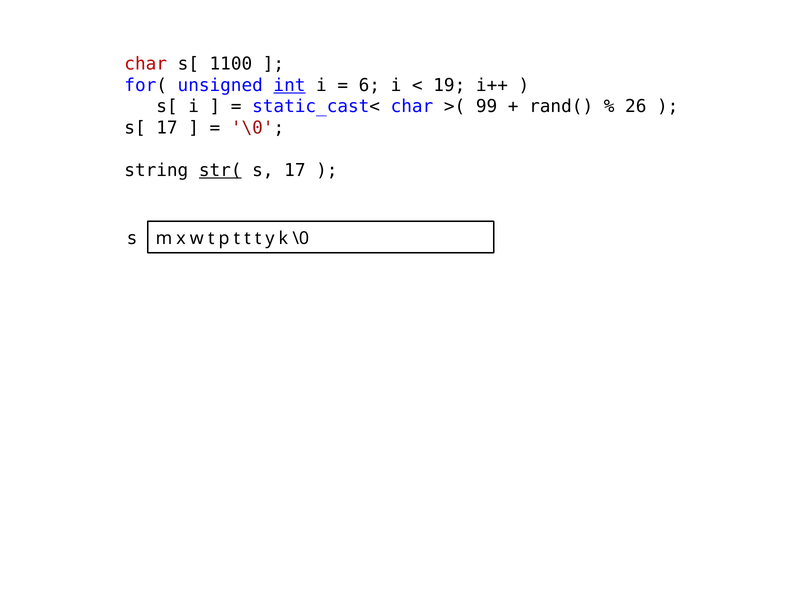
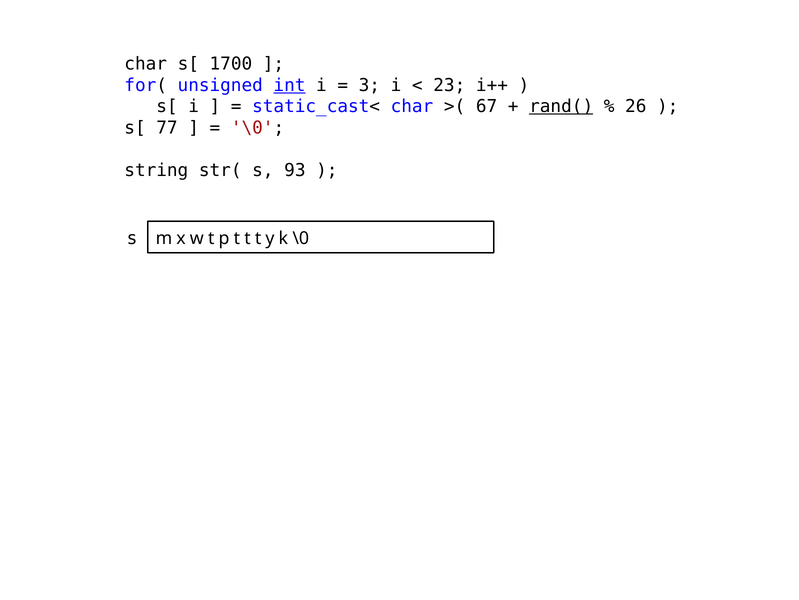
char colour: red -> black (146, 64)
1100: 1100 -> 1700 (231, 64)
6: 6 -> 3 (369, 85)
19: 19 -> 23 (449, 85)
99: 99 -> 67 (487, 106)
rand( underline: none -> present (561, 106)
s[ 17: 17 -> 77 (167, 128)
str( underline: present -> none (220, 170)
s 17: 17 -> 93 (295, 170)
